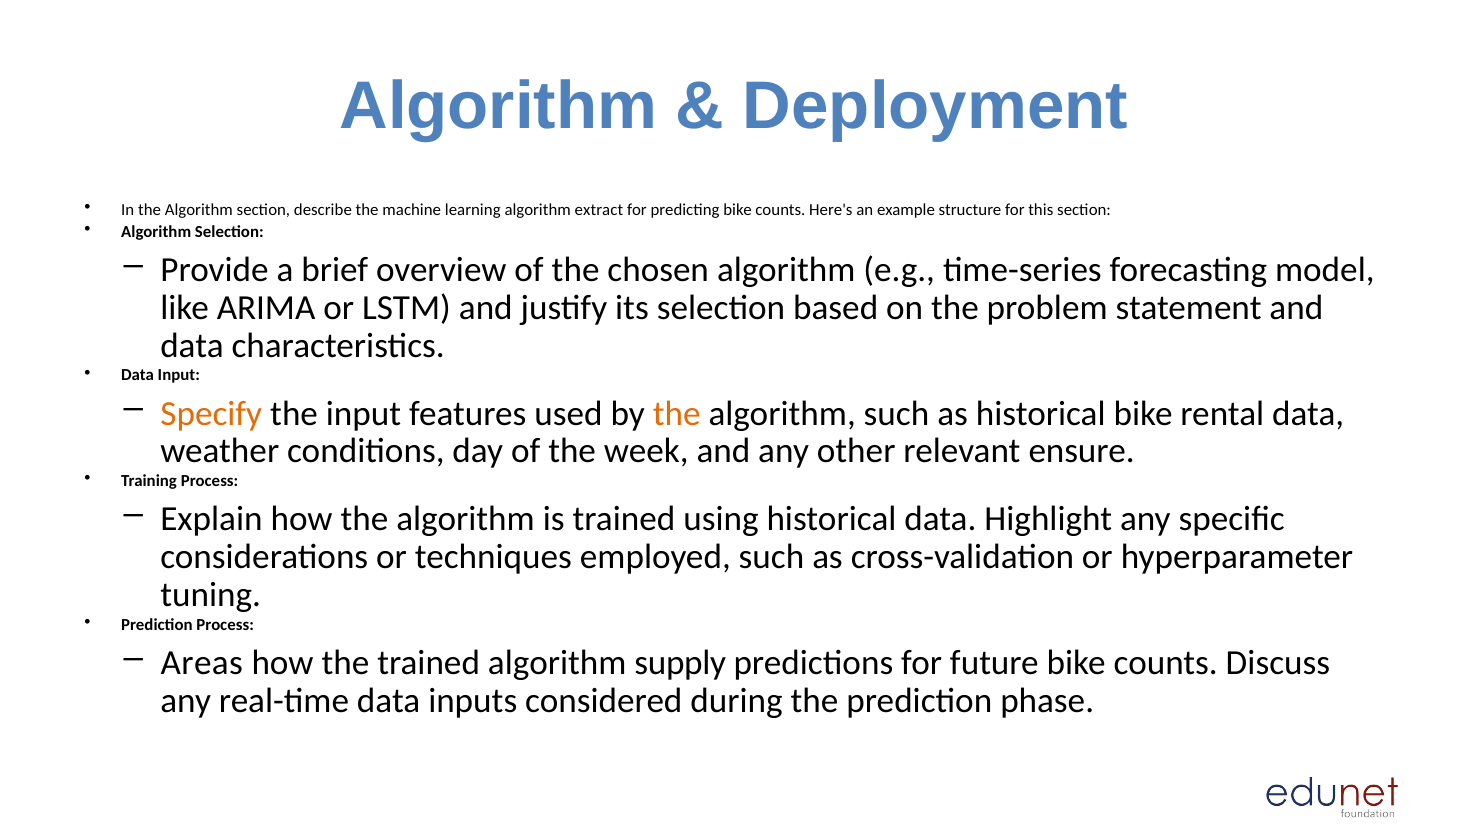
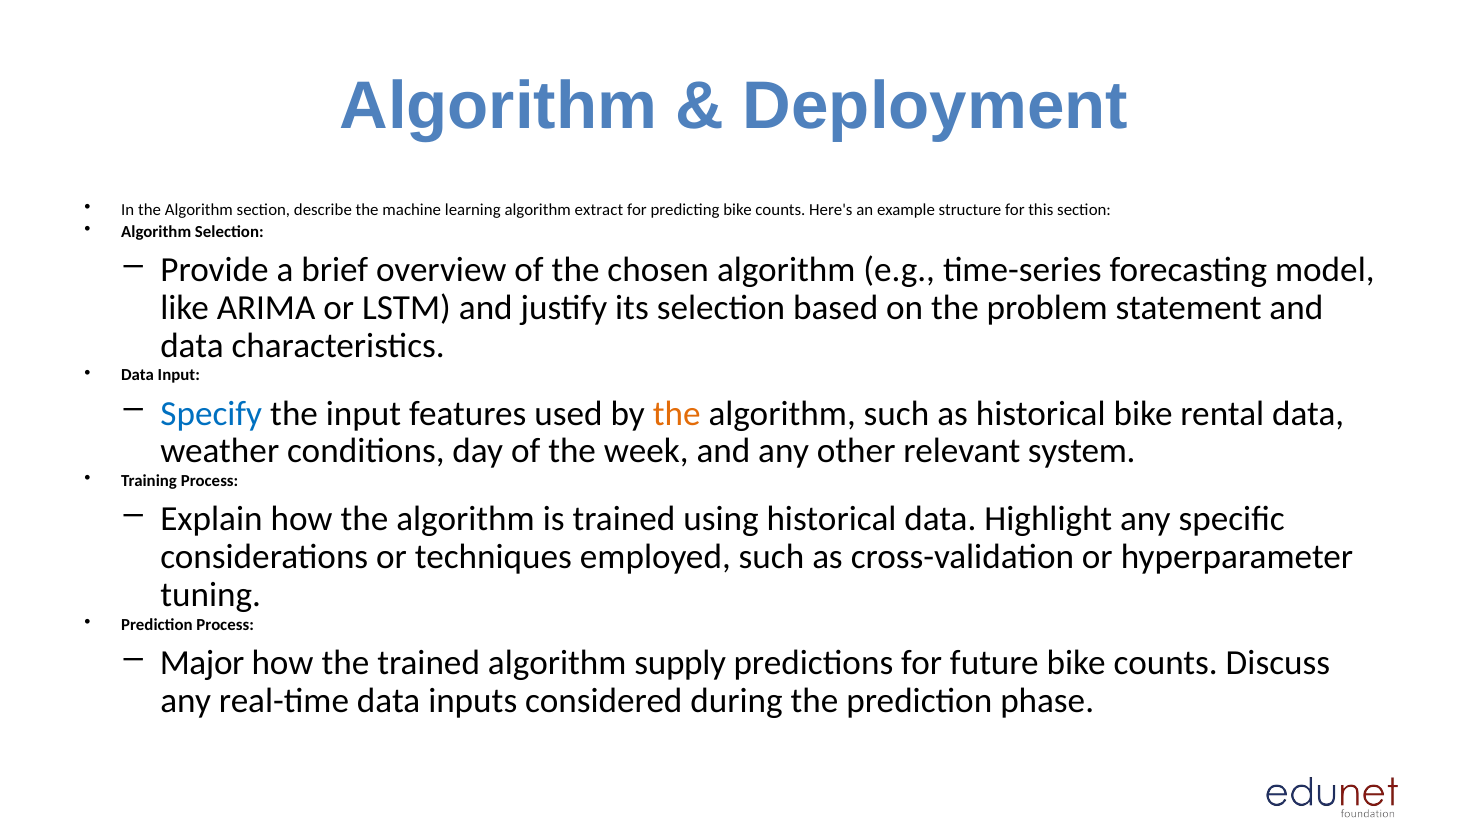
Specify colour: orange -> blue (211, 414)
ensure: ensure -> system (1082, 452)
Areas: Areas -> Major (202, 663)
